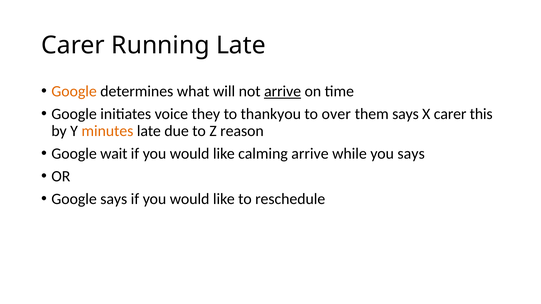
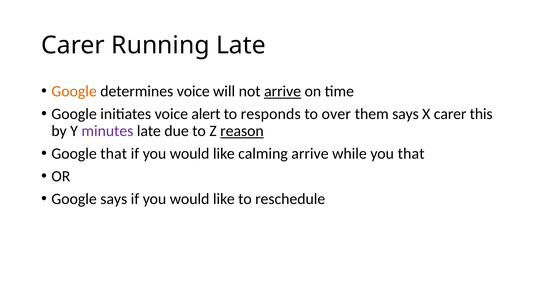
determines what: what -> voice (193, 91)
they: they -> alert (206, 114)
thankyou: thankyou -> responds (271, 114)
minutes colour: orange -> purple (107, 131)
reason underline: none -> present (242, 131)
Google wait: wait -> that (114, 154)
you says: says -> that (411, 154)
